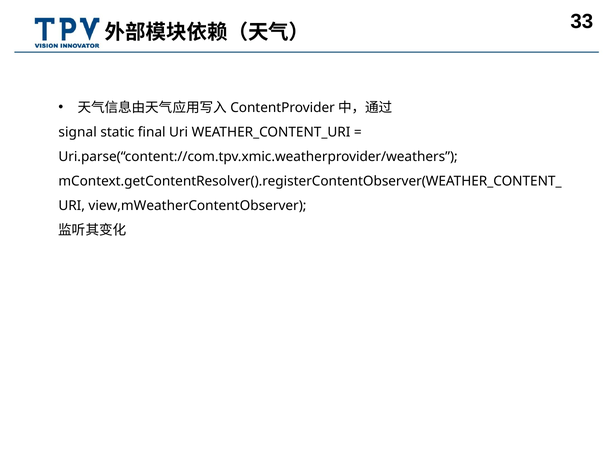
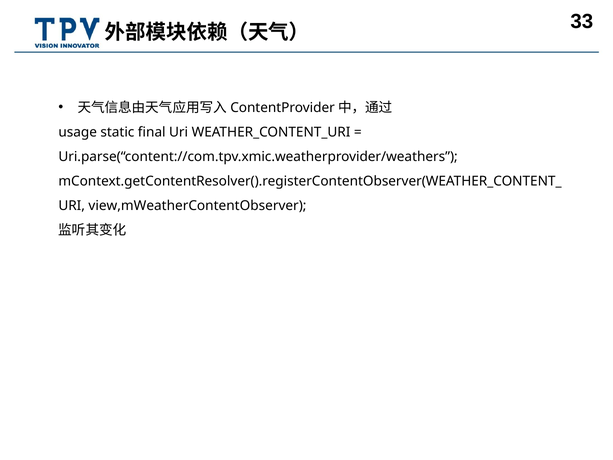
signal: signal -> usage (78, 132)
